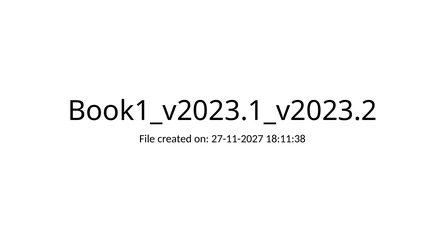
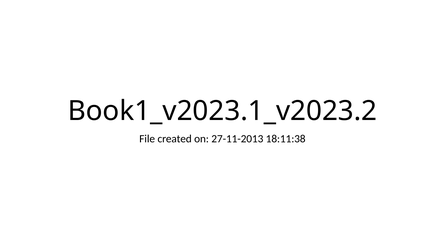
27-11-2027: 27-11-2027 -> 27-11-2013 (237, 139)
